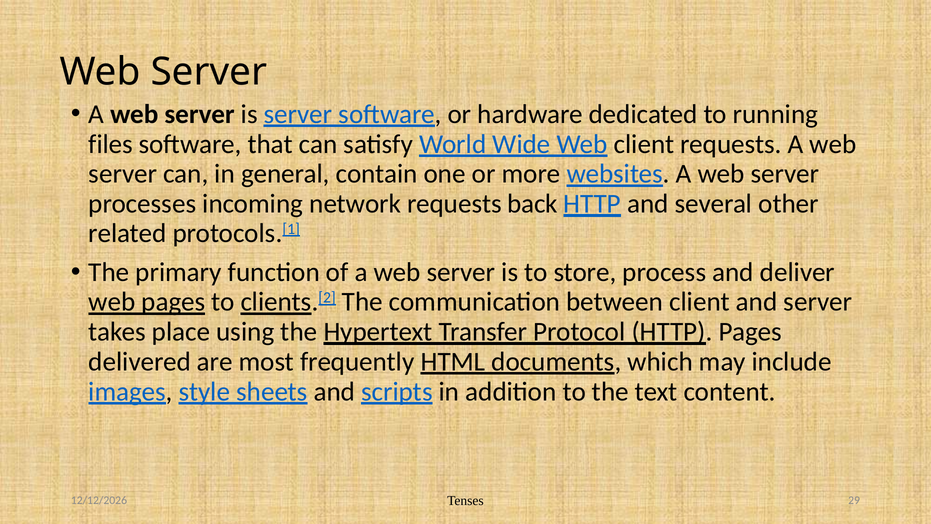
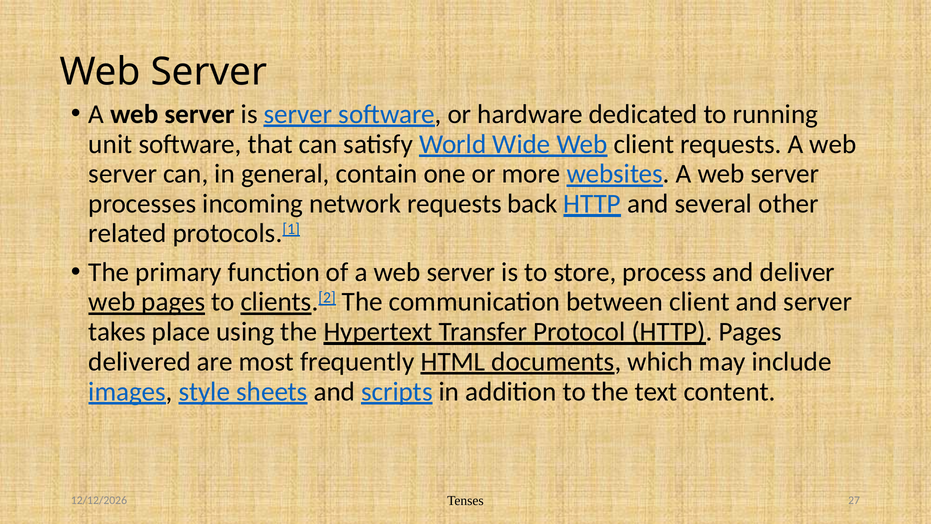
files: files -> unit (110, 144)
29: 29 -> 27 (854, 500)
